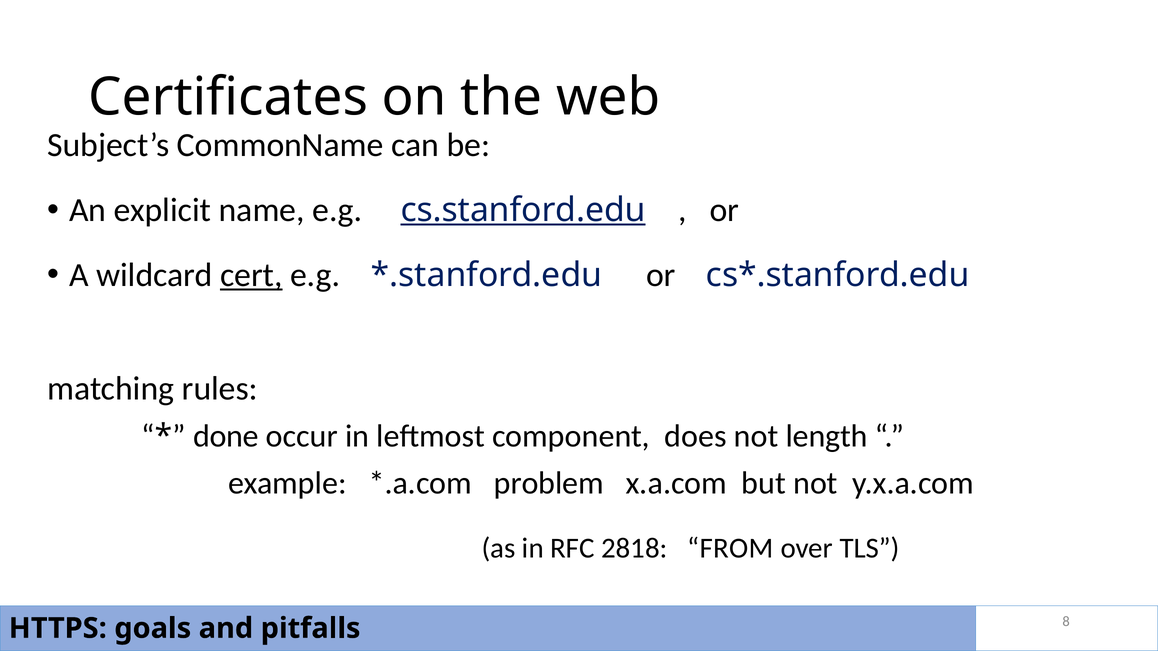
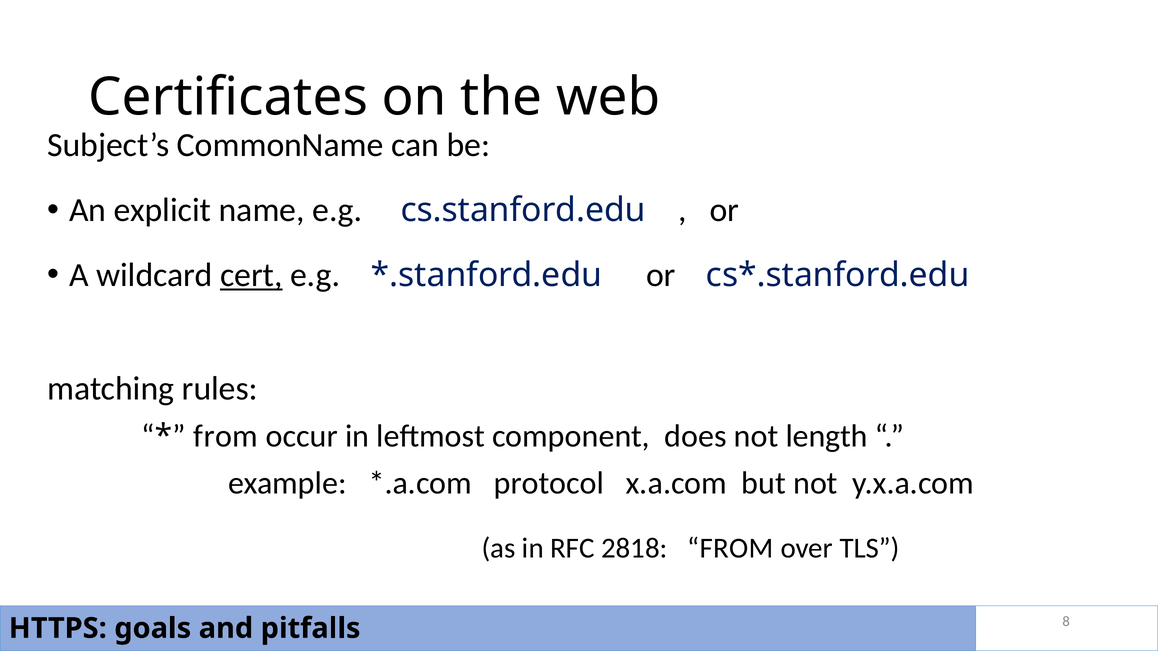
cs.stanford.edu underline: present -> none (523, 210)
done: done -> from (226, 437)
problem: problem -> protocol (549, 483)
